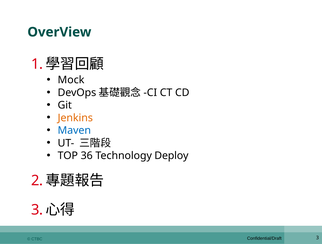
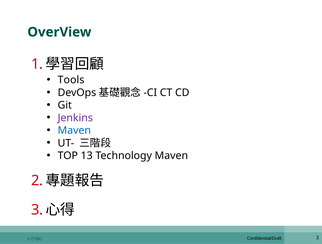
Mock: Mock -> Tools (71, 80)
Jenkins colour: orange -> purple (75, 118)
36: 36 -> 13 (87, 156)
Technology Deploy: Deploy -> Maven (171, 156)
